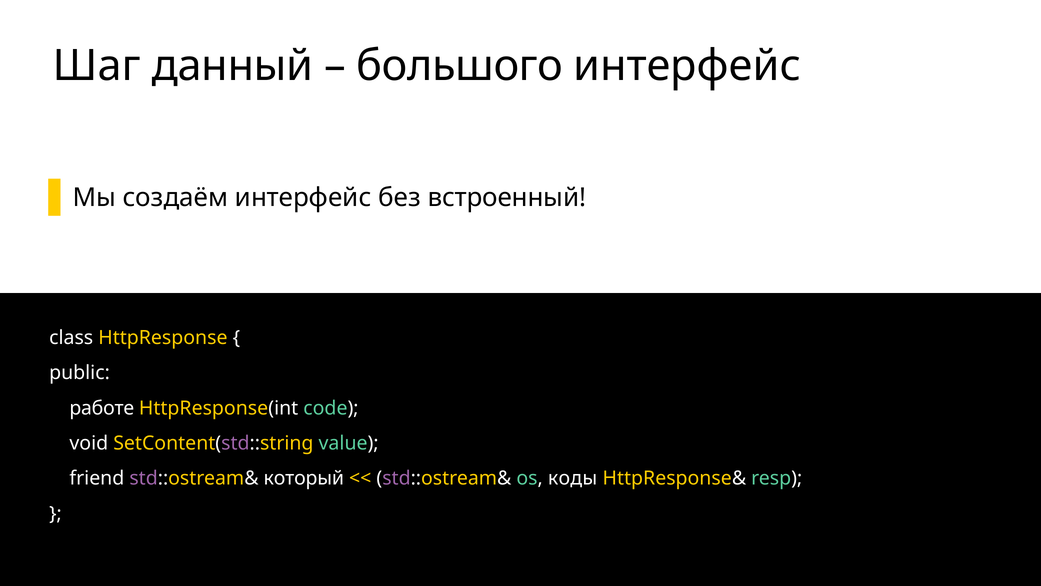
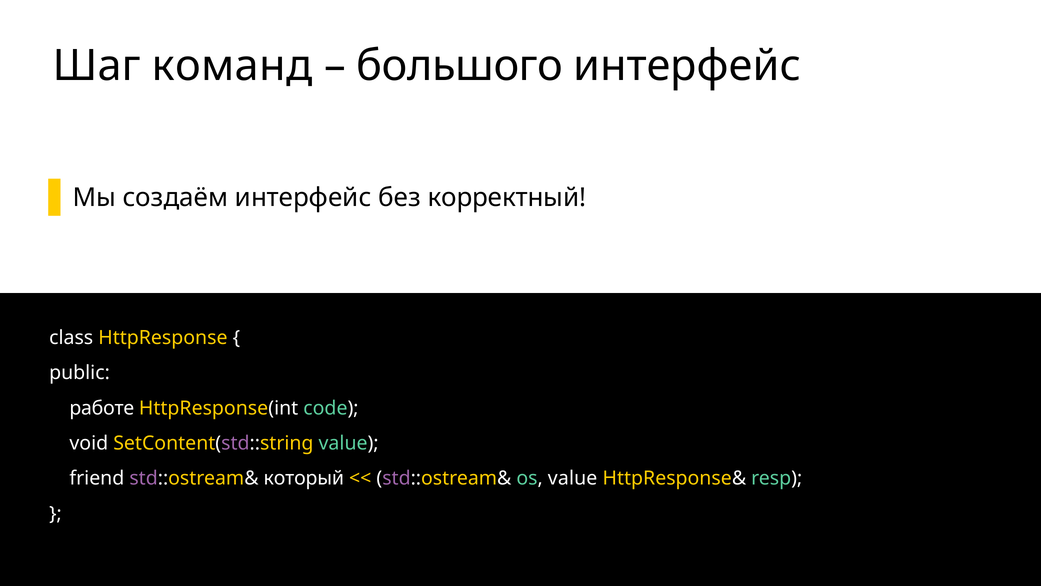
данный: данный -> команд (232, 66)
встроенный: встроенный -> корректный (507, 198)
os коды: коды -> value (573, 478)
